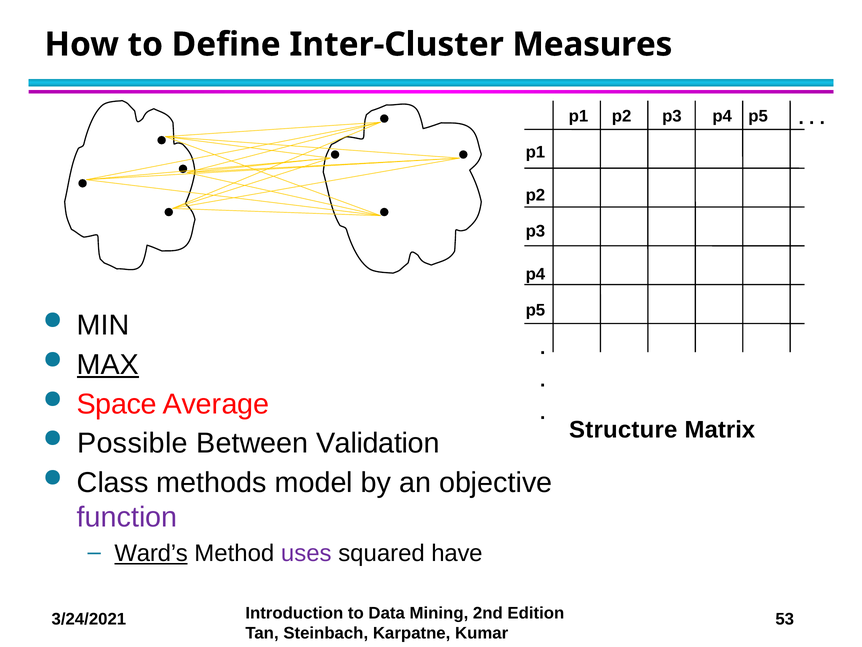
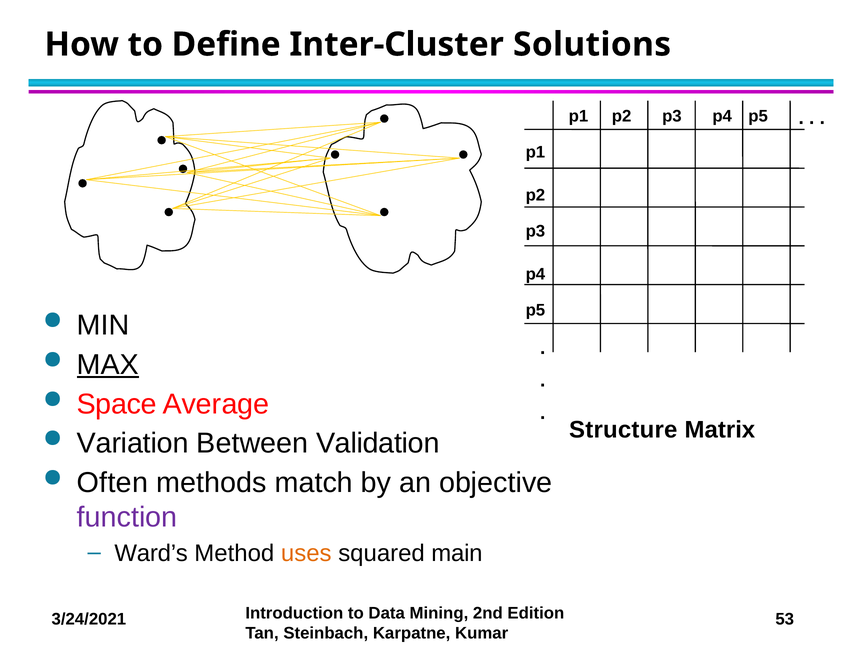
Measures: Measures -> Solutions (592, 44)
Possible: Possible -> Variation (133, 443)
Class: Class -> Often (113, 482)
model: model -> match (314, 482)
Ward’s underline: present -> none (151, 553)
uses colour: purple -> orange (306, 553)
have: have -> main (457, 553)
